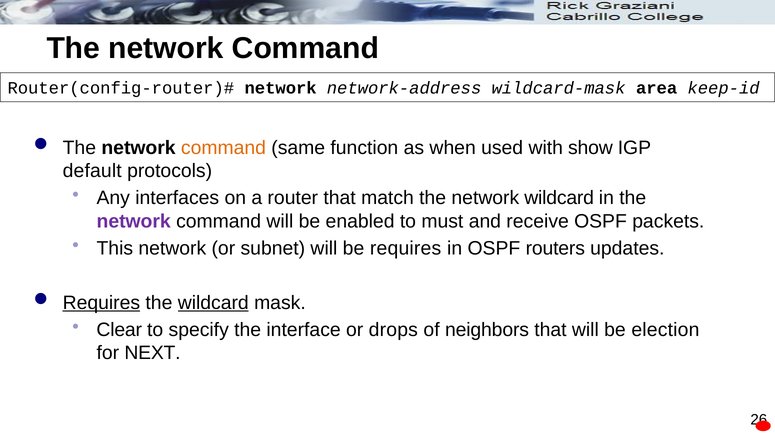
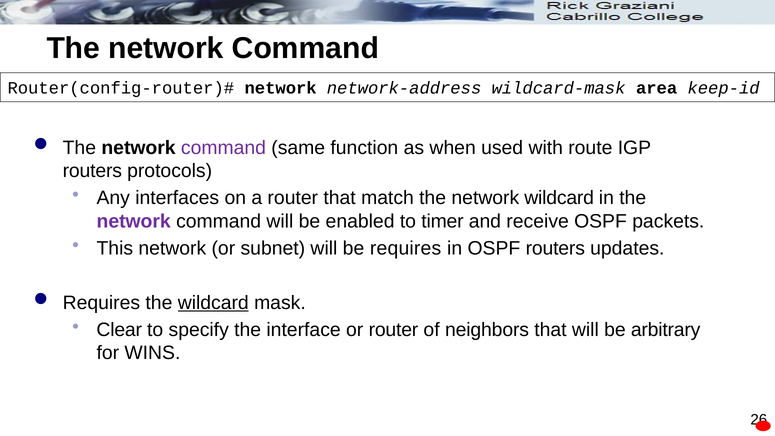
command colour: orange -> purple (223, 148)
show: show -> route (590, 148)
default: default -> routers (92, 171)
must: must -> timer (442, 221)
Requires underline: present -> none (101, 303)
or drops: drops -> router (393, 330)
election: election -> arbitrary (666, 330)
NEXT: NEXT -> WINS (152, 353)
